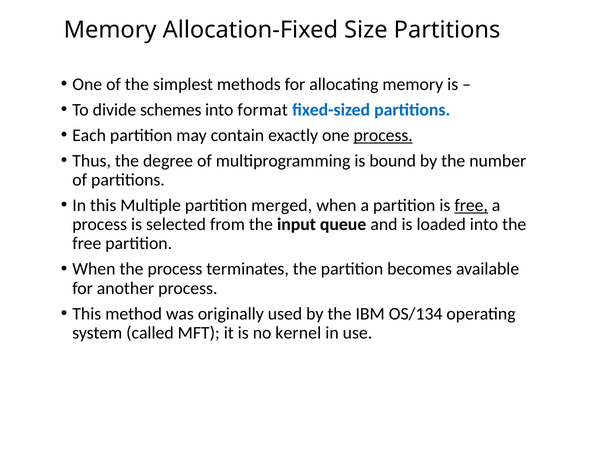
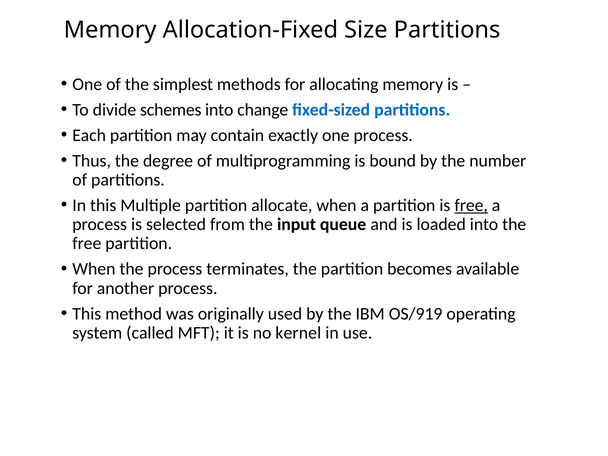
format: format -> change (263, 110)
process underline: present -> none (383, 135)
merged: merged -> allocate (282, 205)
OS/134: OS/134 -> OS/919 (416, 314)
